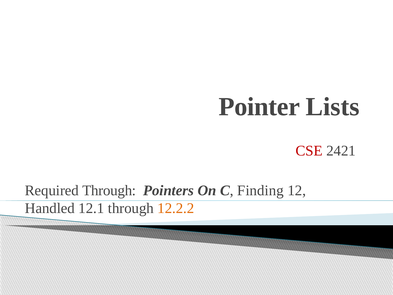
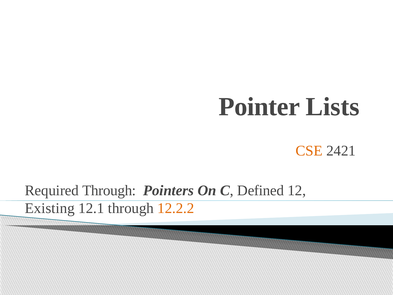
CSE colour: red -> orange (309, 151)
Finding: Finding -> Defined (261, 190)
Handled: Handled -> Existing (50, 208)
